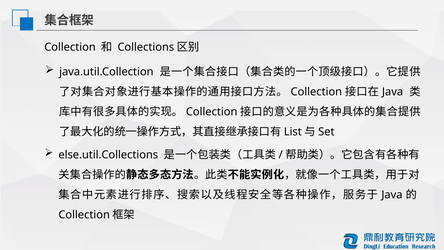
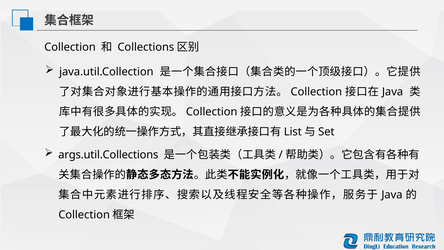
else.util.Collections: else.util.Collections -> args.util.Collections (108, 155)
